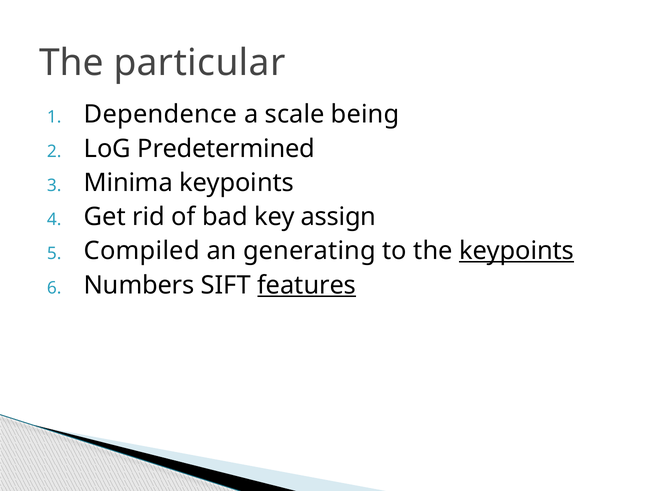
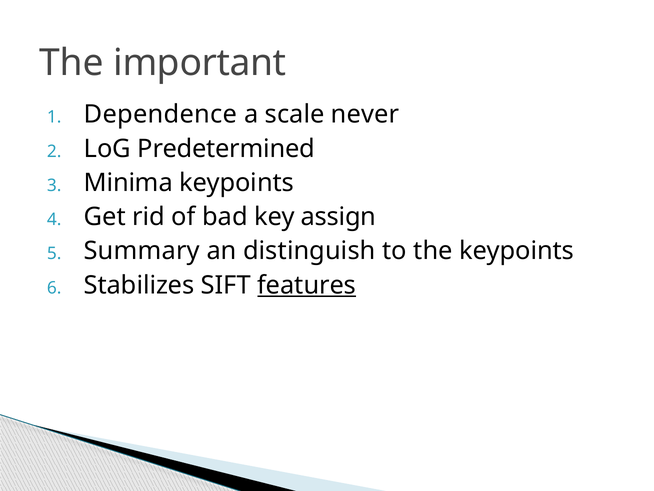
particular: particular -> important (200, 63)
being: being -> never (365, 114)
Compiled: Compiled -> Summary (142, 251)
generating: generating -> distinguish (309, 251)
keypoints underline: present -> none (517, 251)
Numbers: Numbers -> Stabilizes (139, 285)
